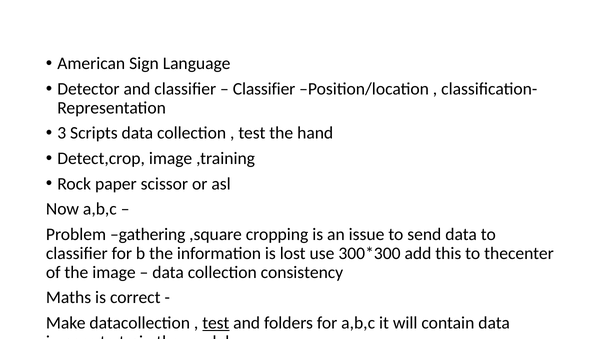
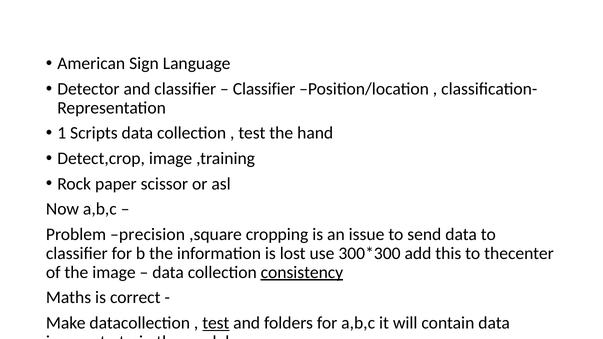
3: 3 -> 1 (62, 133)
gathering: gathering -> precision (148, 234)
consistency underline: none -> present (302, 272)
